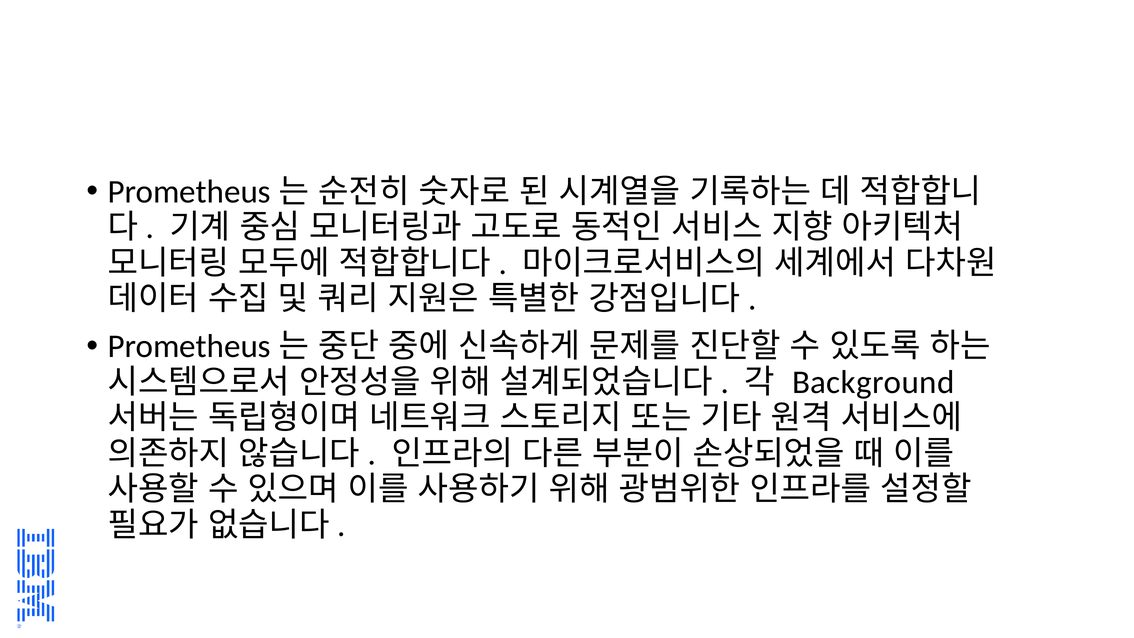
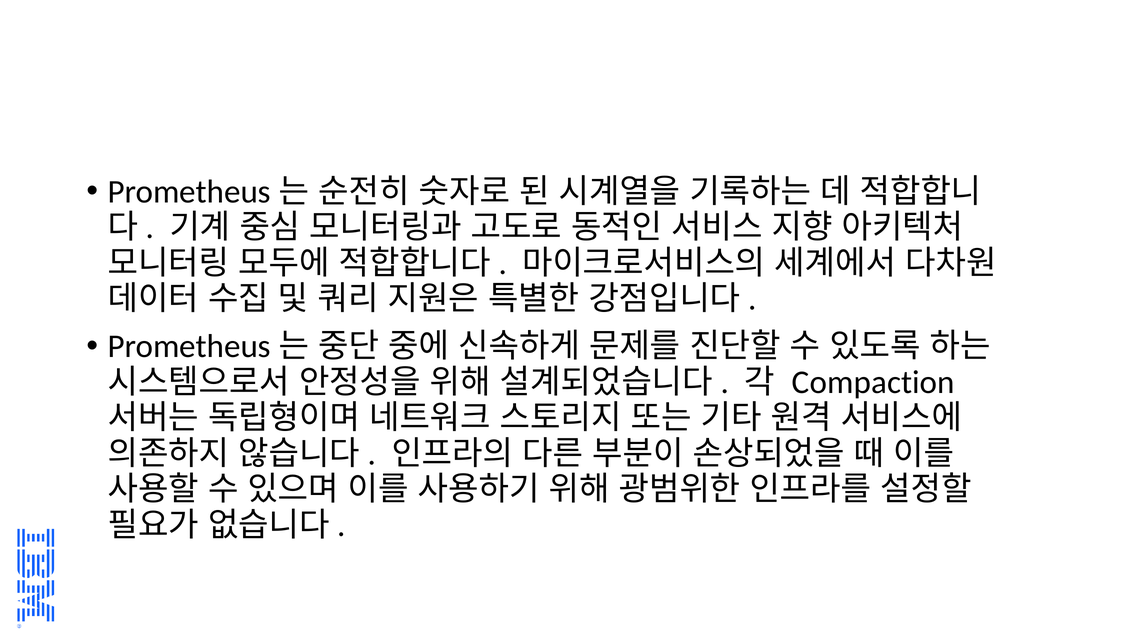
Background: Background -> Compaction (873, 382)
